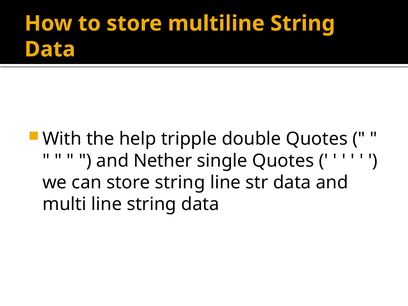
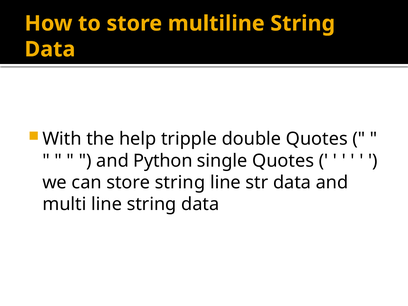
Nether: Nether -> Python (163, 161)
